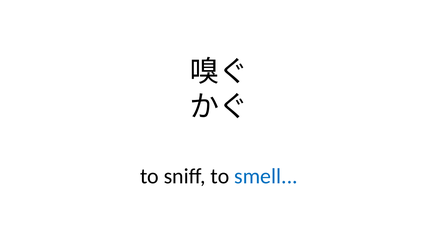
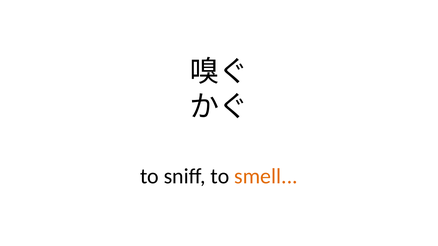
smell colour: blue -> orange (266, 177)
